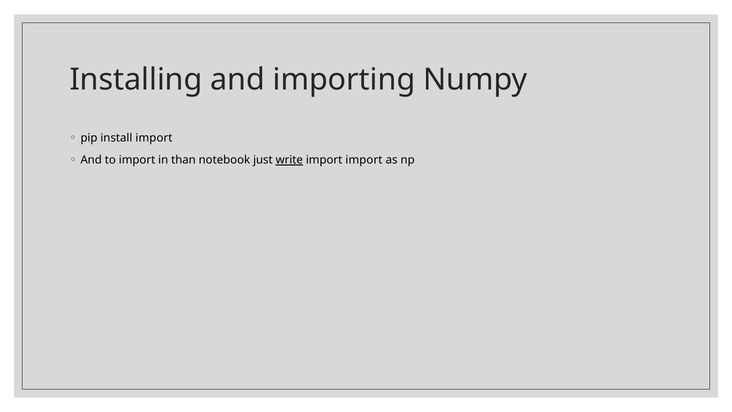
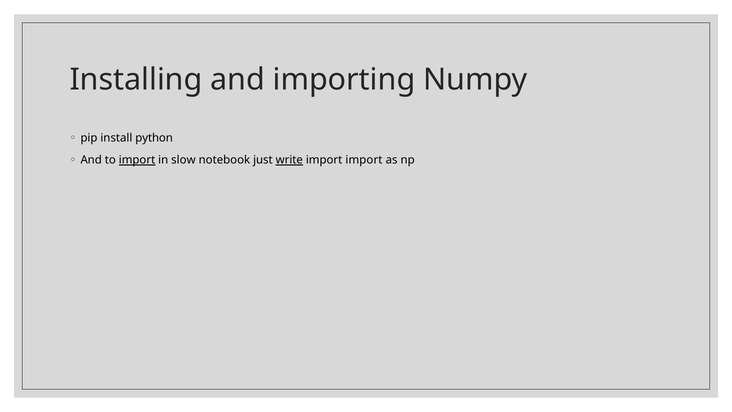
install import: import -> python (154, 138)
import underline: none -> present (137, 160)
than: than -> slow (183, 160)
